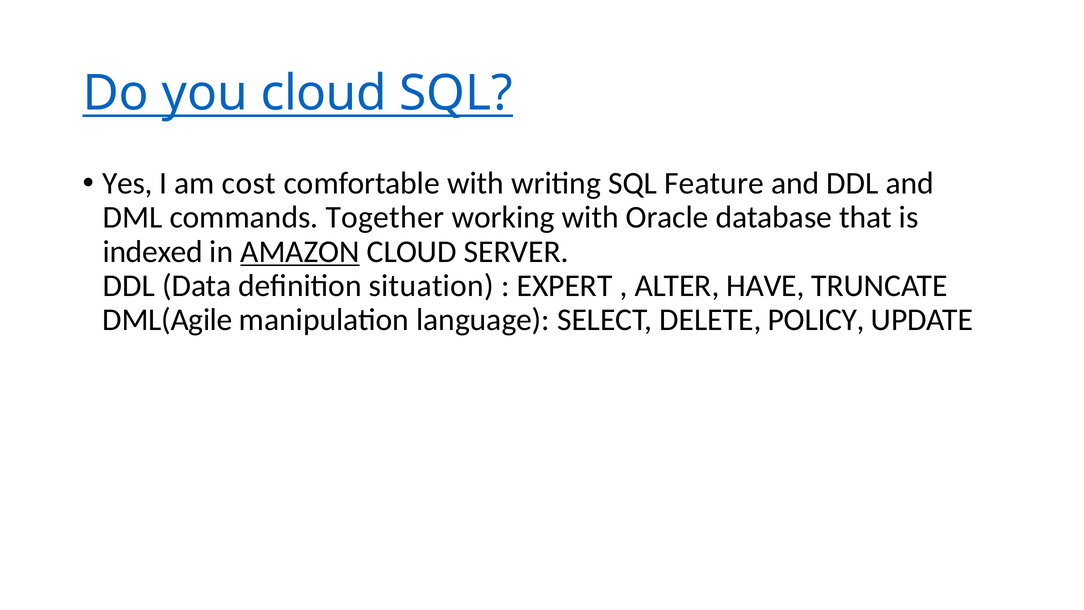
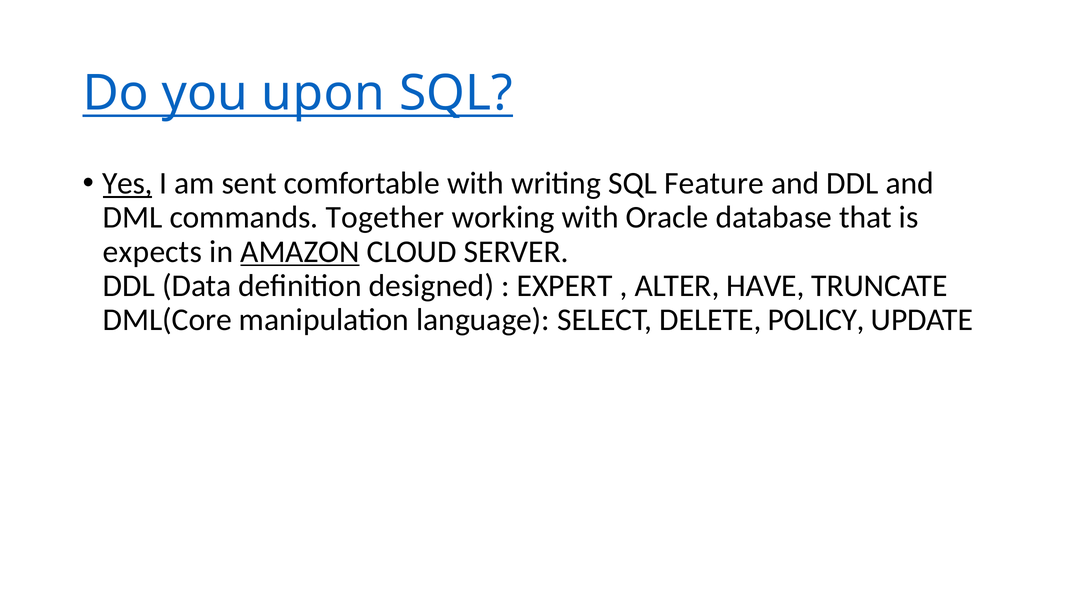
you cloud: cloud -> upon (323, 93)
Yes underline: none -> present (128, 183)
cost: cost -> sent (249, 183)
indexed: indexed -> expects (153, 252)
situation: situation -> designed (431, 286)
DML(Agile: DML(Agile -> DML(Core (167, 320)
